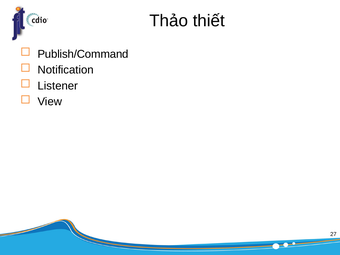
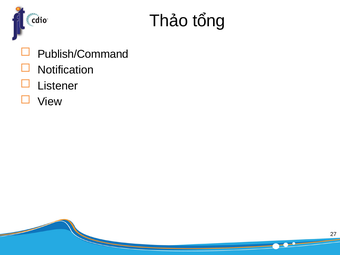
thiết: thiết -> tổng (209, 21)
